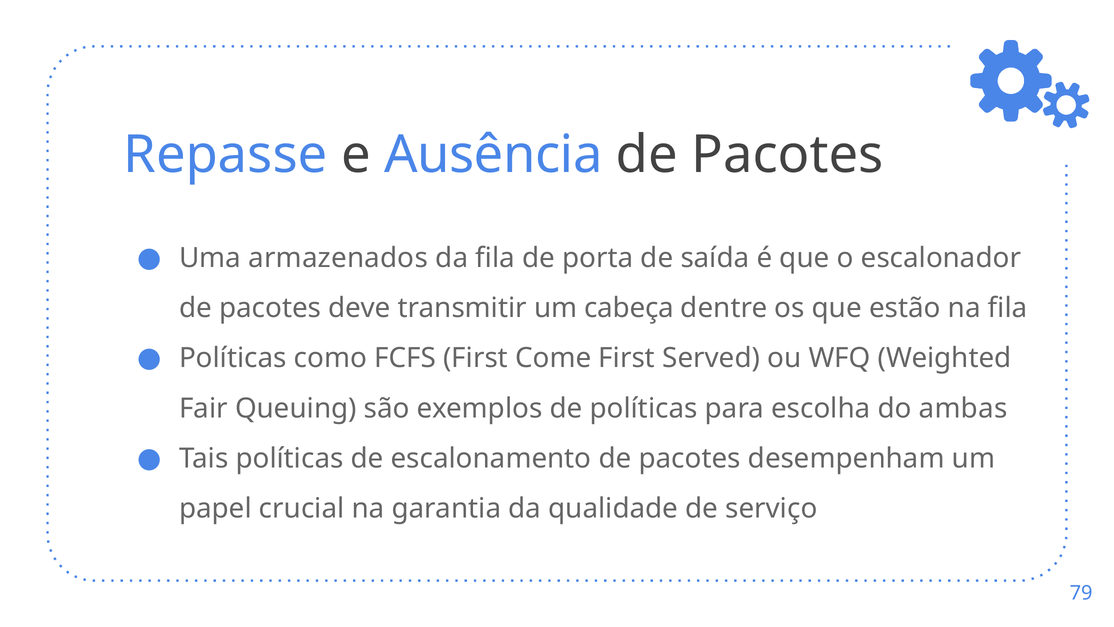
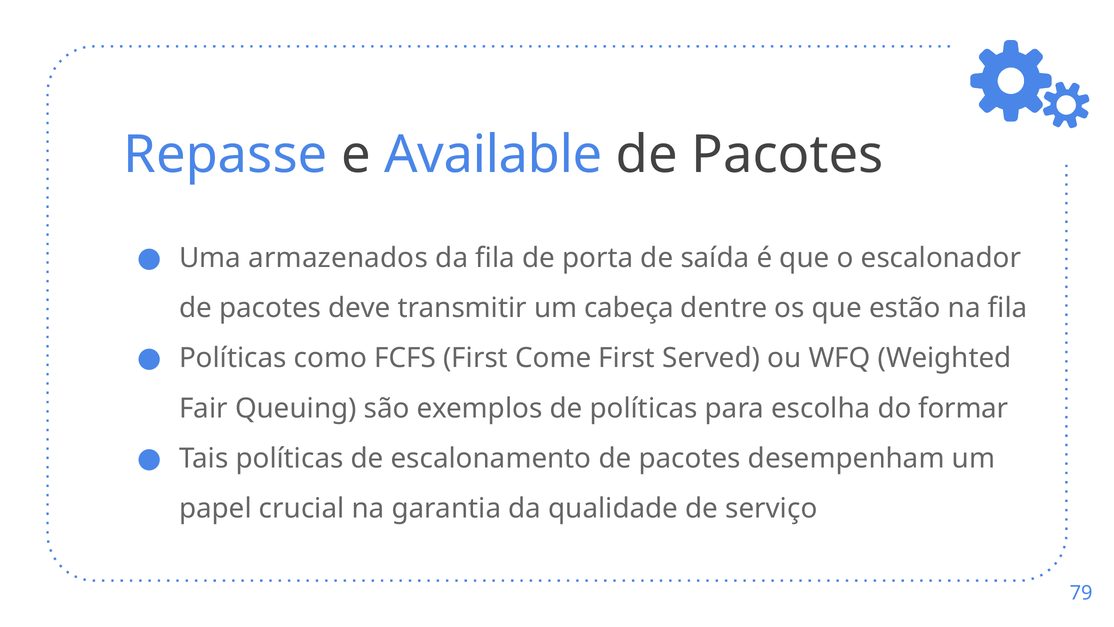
Ausência: Ausência -> Available (493, 155)
ambas: ambas -> formar (963, 408)
